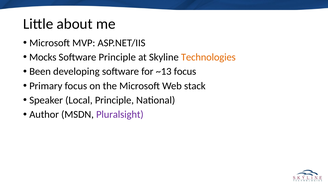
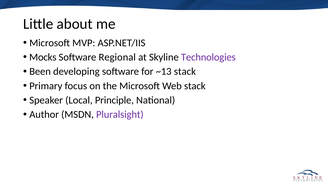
Software Principle: Principle -> Regional (117, 57)
Technologies colour: orange -> purple (208, 57)
~13 focus: focus -> stack (185, 72)
